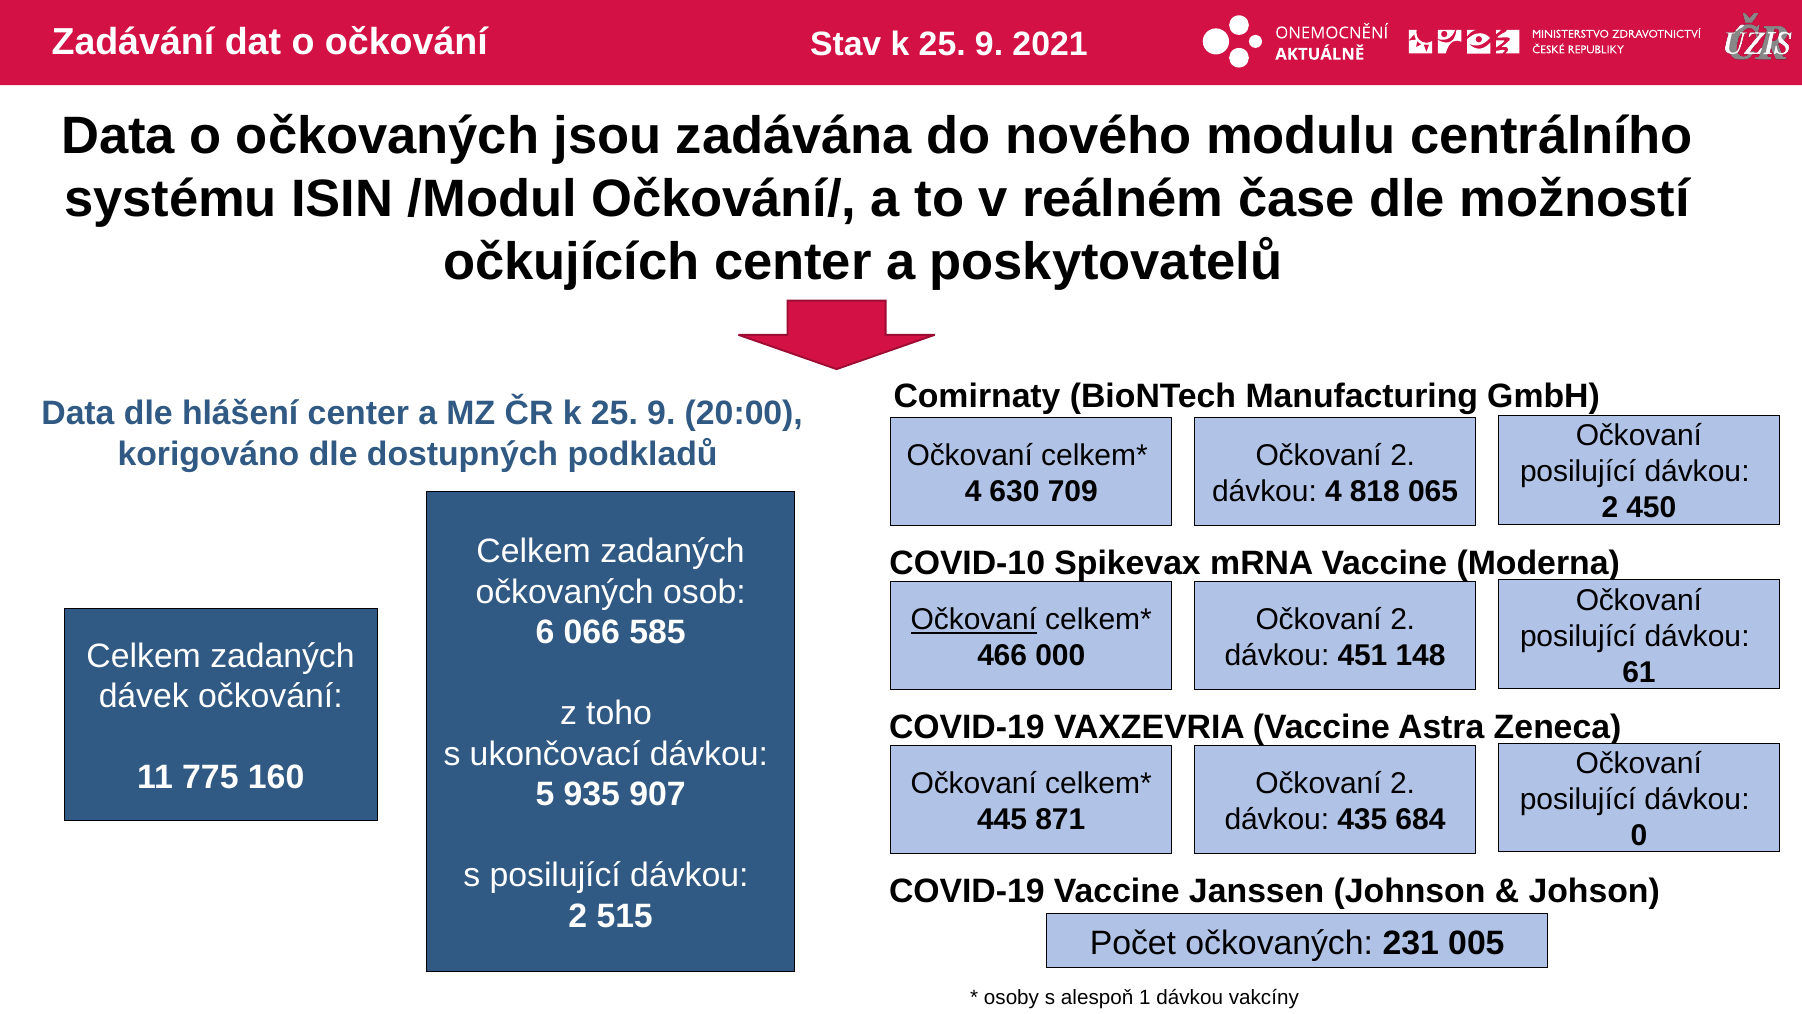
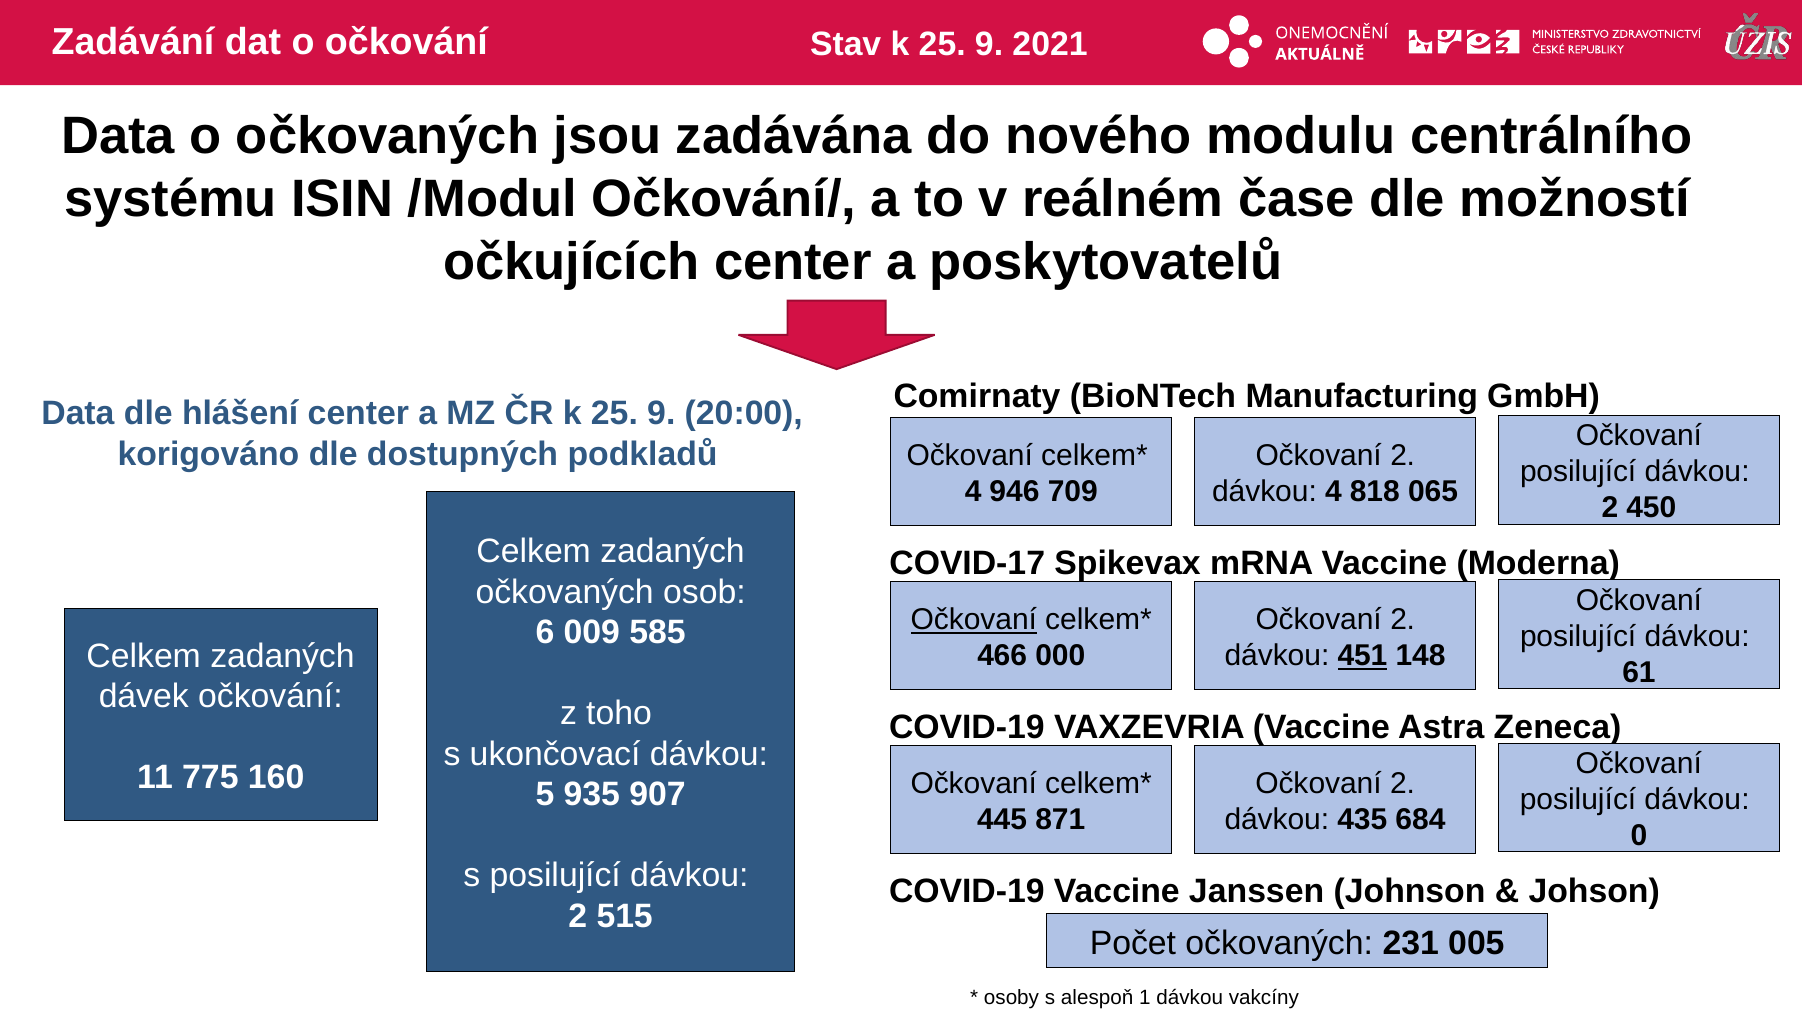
630: 630 -> 946 (1015, 491)
COVID-10: COVID-10 -> COVID-17 (967, 563)
066: 066 -> 009 (592, 632)
451 underline: none -> present (1362, 656)
